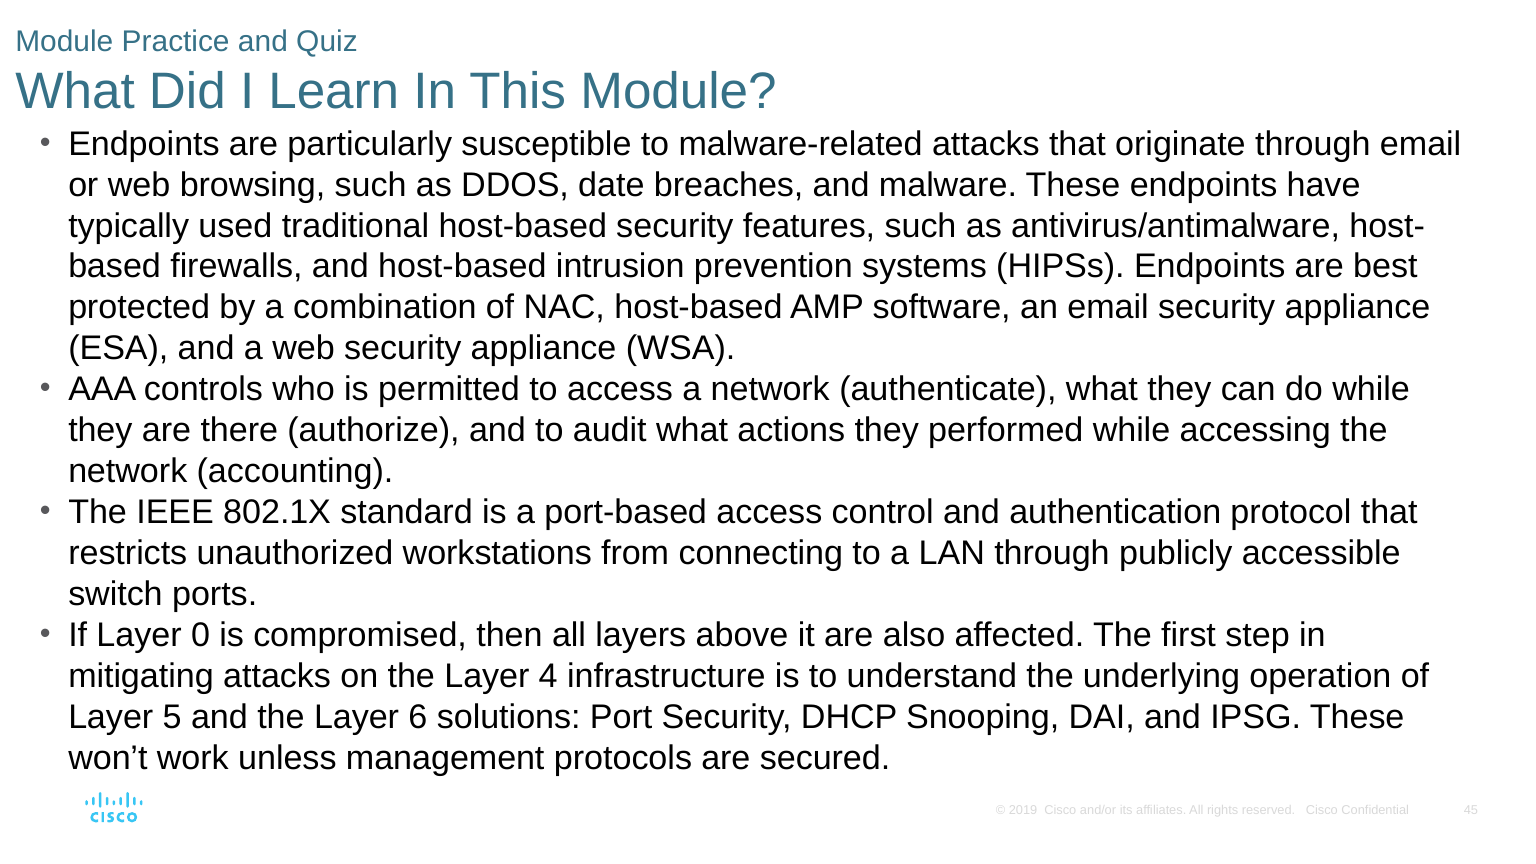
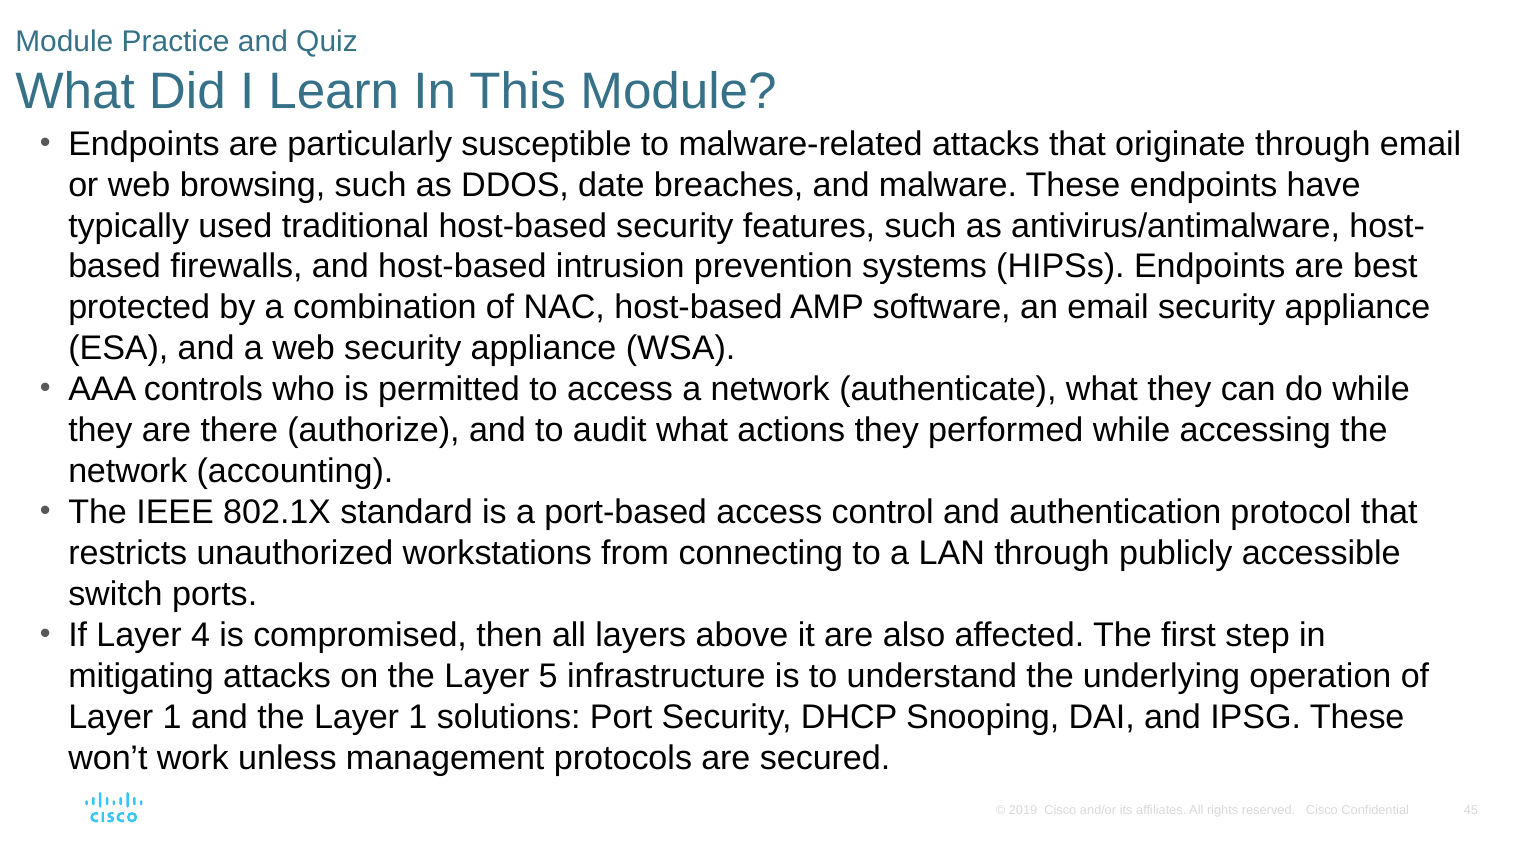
0: 0 -> 4 (200, 635)
4: 4 -> 5 (548, 676)
5: 5 -> 1 (172, 717)
the Layer 6: 6 -> 1 (418, 717)
